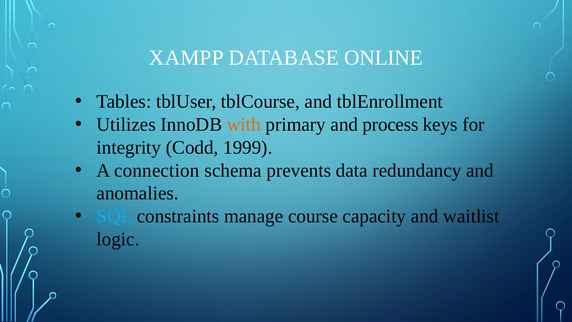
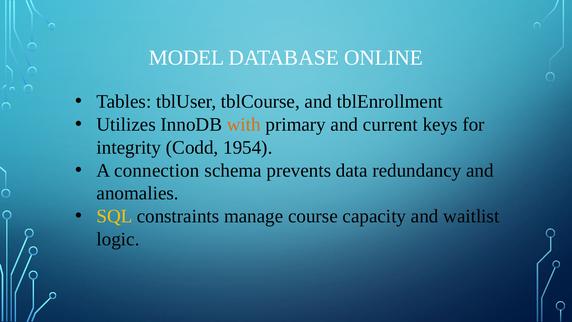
XAMPP: XAMPP -> MODEL (187, 58)
process: process -> current (390, 124)
1999: 1999 -> 1954 (248, 147)
SQL colour: light blue -> yellow (115, 216)
